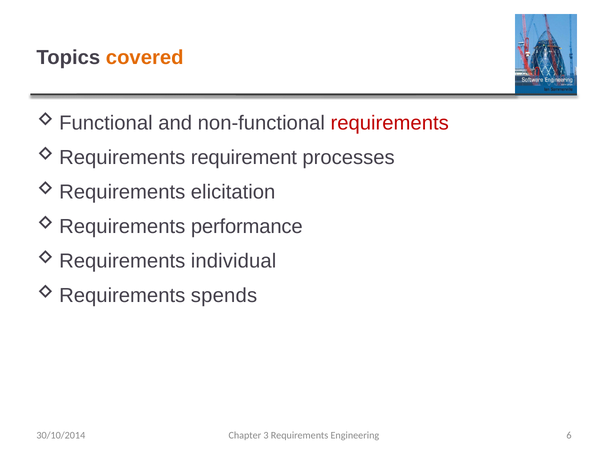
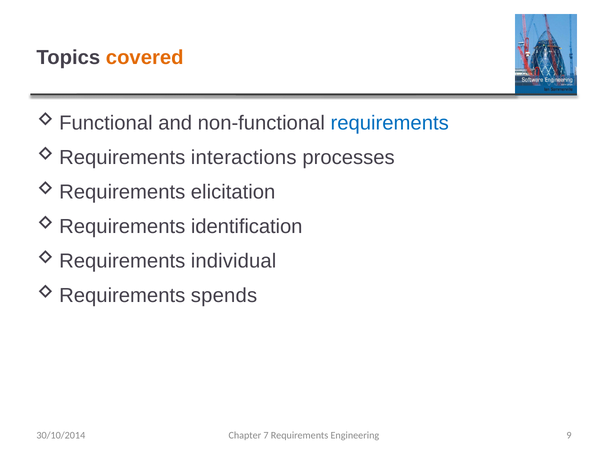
requirements colour: red -> blue (390, 123)
requirement: requirement -> interactions (244, 157)
performance: performance -> identification (247, 226)
3: 3 -> 7 (266, 435)
6: 6 -> 9 (569, 435)
